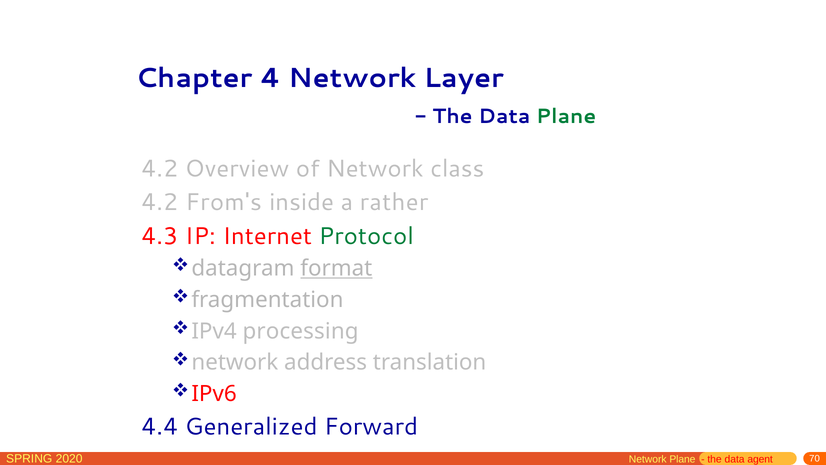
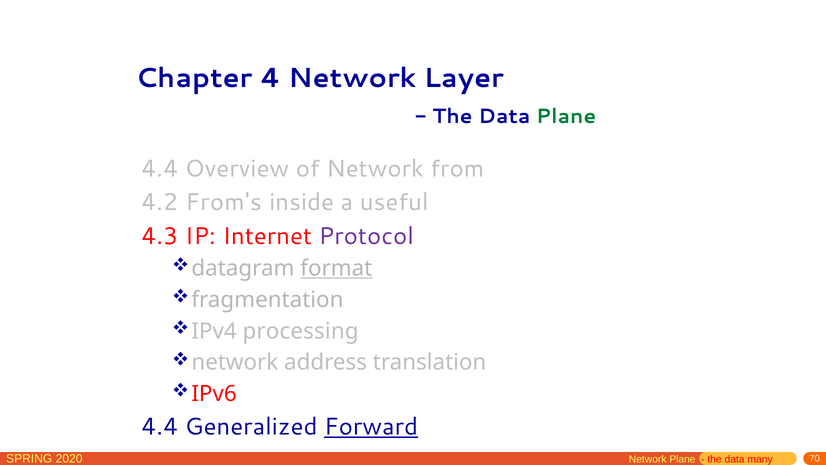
4.2: 4.2 -> 4.4 (160, 169)
class: class -> from (457, 169)
rather: rather -> useful (394, 202)
Protocol colour: green -> purple (366, 236)
Forward underline: none -> present (371, 426)
agent: agent -> many (760, 459)
